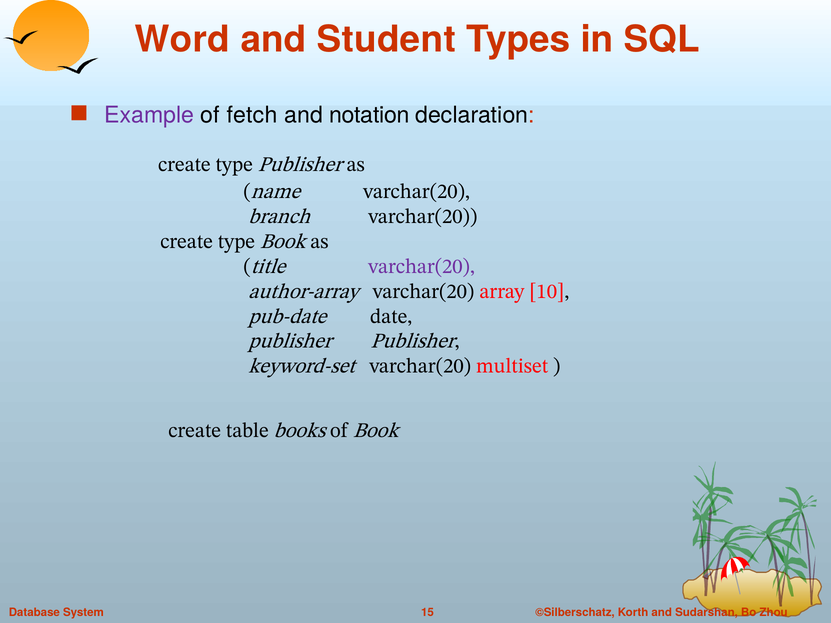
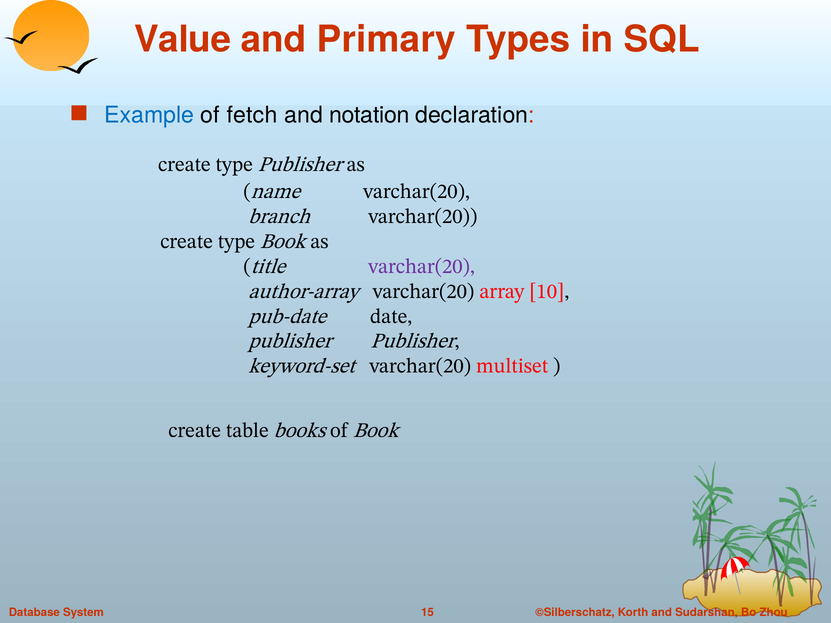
Word: Word -> Value (183, 39)
Student: Student -> Primary (386, 39)
Example colour: purple -> blue (149, 115)
